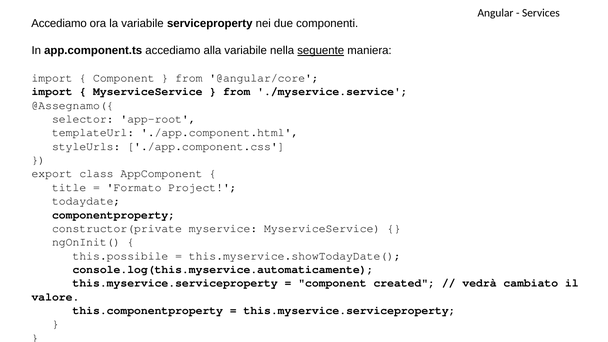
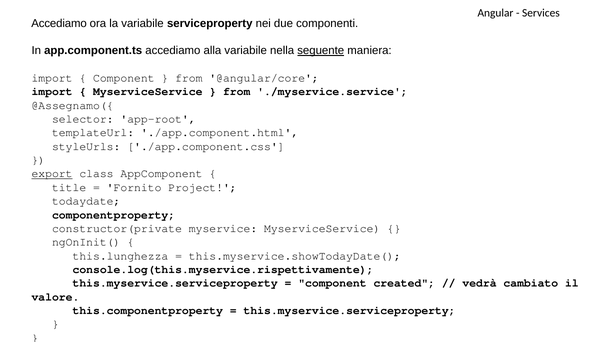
export underline: none -> present (52, 174)
Formato: Formato -> Fornito (134, 187)
this.possibile: this.possibile -> this.lunghezza (120, 256)
console.log(this.myservice.automaticamente: console.log(this.myservice.automaticamente -> console.log(this.myservice.rispettivamente (223, 269)
